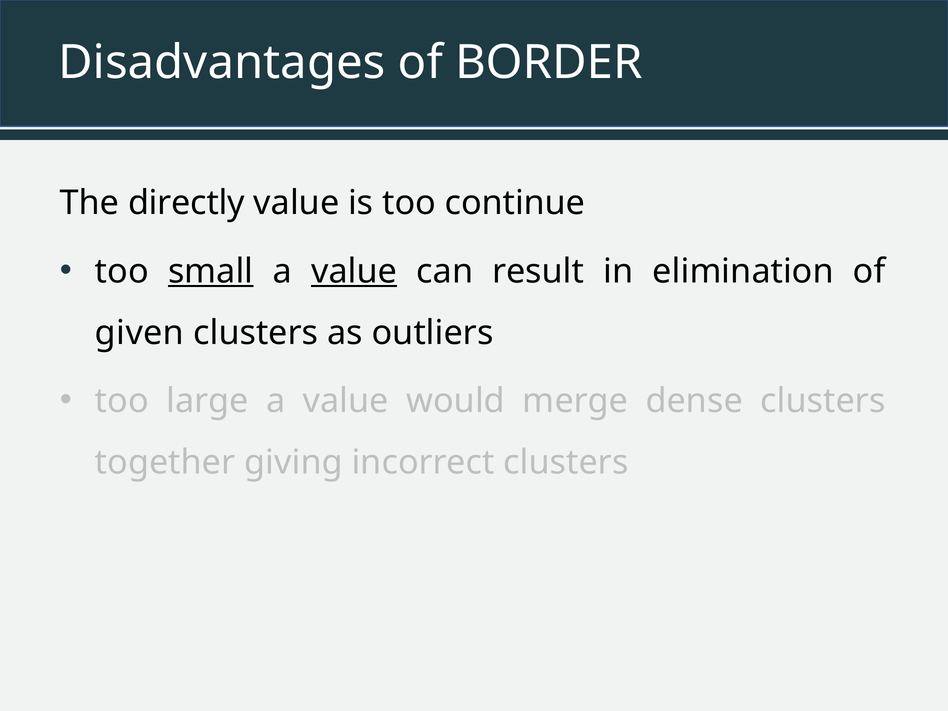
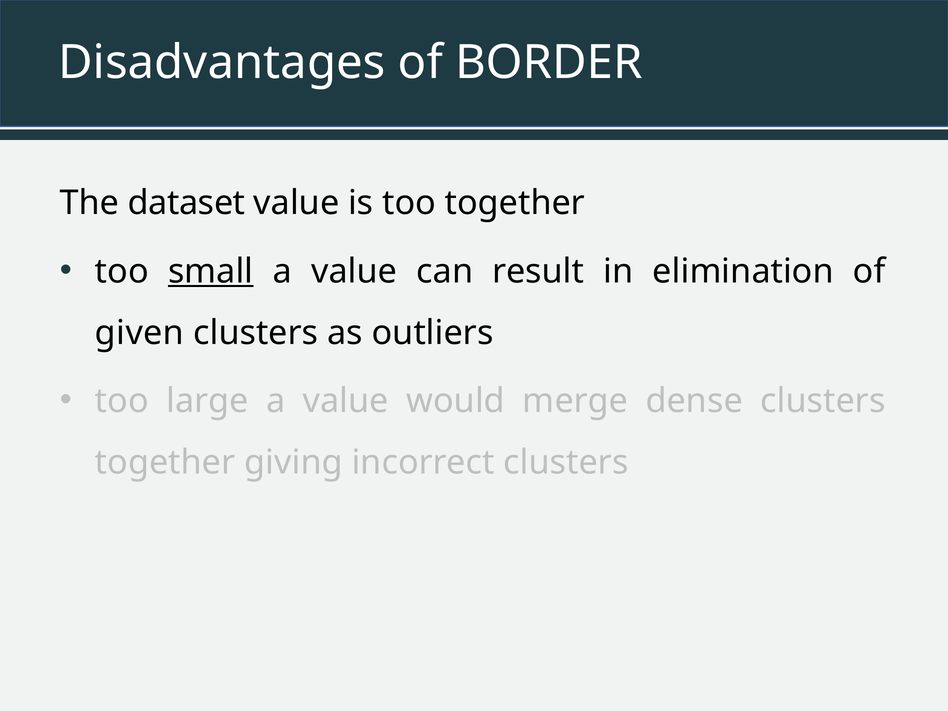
directly: directly -> dataset (186, 203)
too continue: continue -> together (515, 203)
value underline: present -> none (354, 271)
